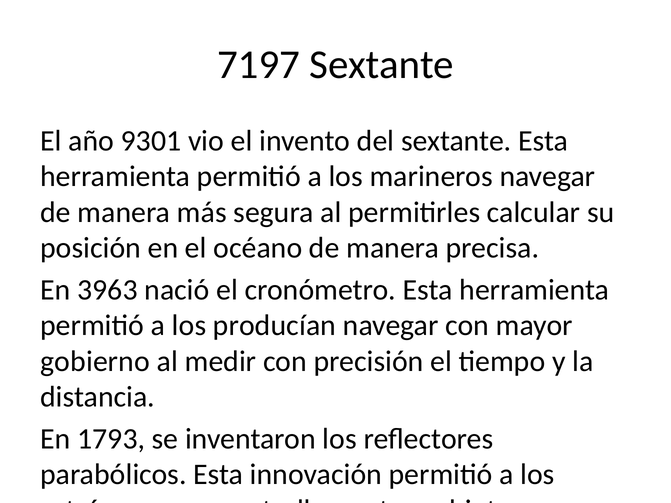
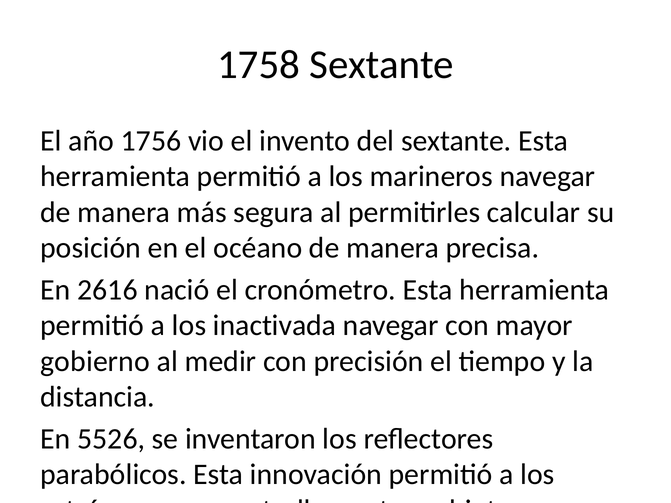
7197: 7197 -> 1758 (259, 65)
9301: 9301 -> 1756 (151, 141)
3963: 3963 -> 2616 (107, 290)
producían: producían -> inactivada (275, 326)
1793: 1793 -> 5526 (111, 439)
